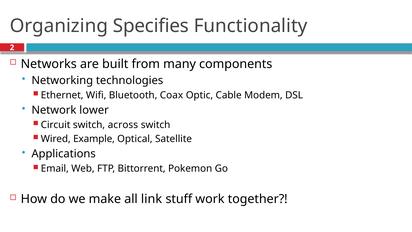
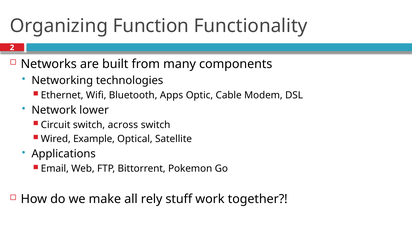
Specifies: Specifies -> Function (151, 26)
Coax: Coax -> Apps (172, 95)
link: link -> rely (152, 199)
